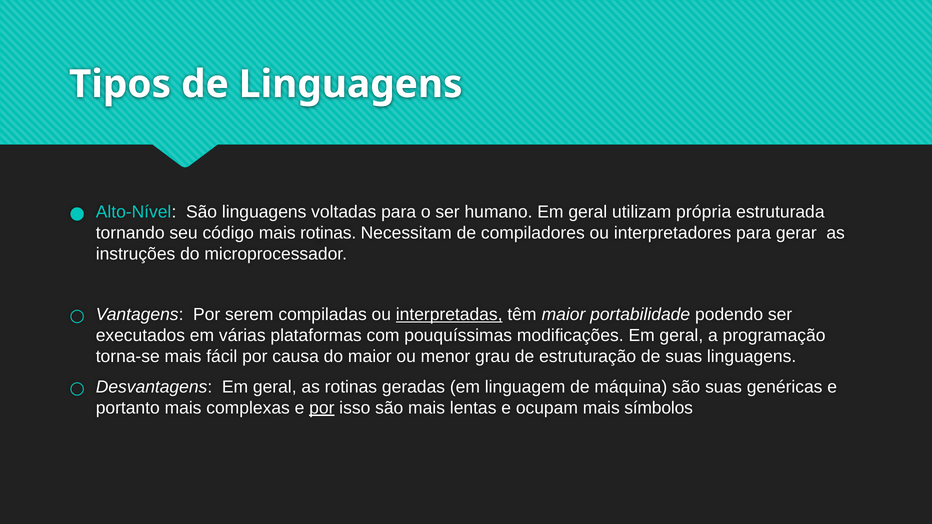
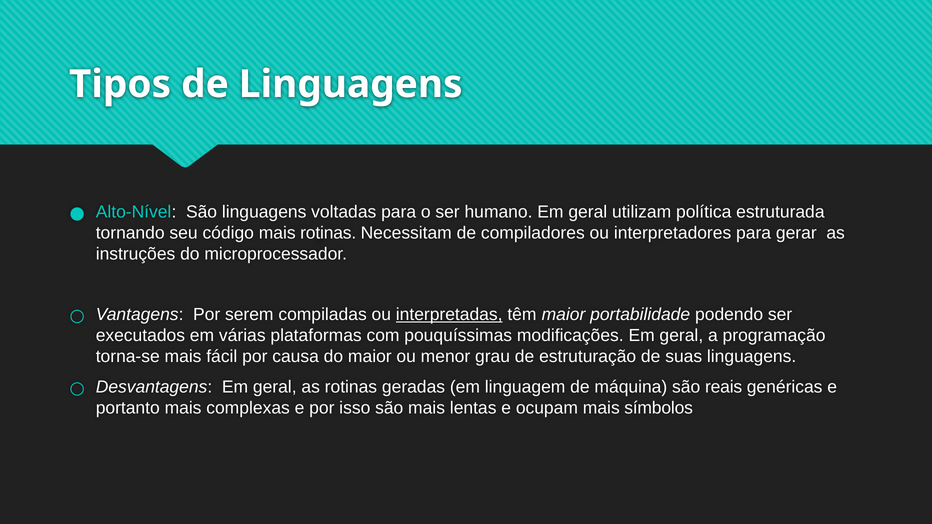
própria: própria -> política (704, 212)
são suas: suas -> reais (724, 387)
por underline: present -> none (322, 408)
